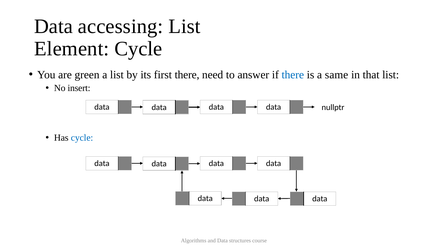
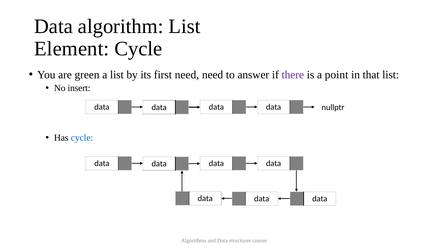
accessing: accessing -> algorithm (121, 27)
first there: there -> need (187, 75)
there colour: blue -> purple (293, 75)
same: same -> point (337, 75)
